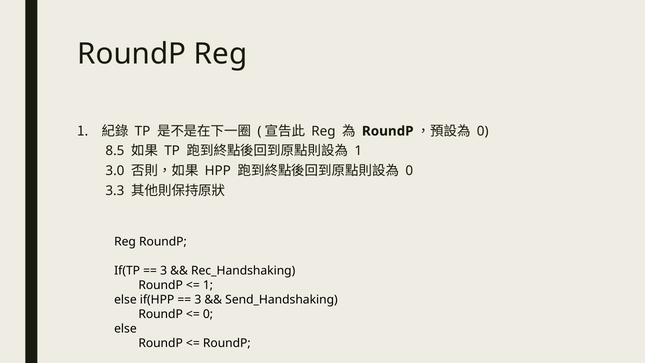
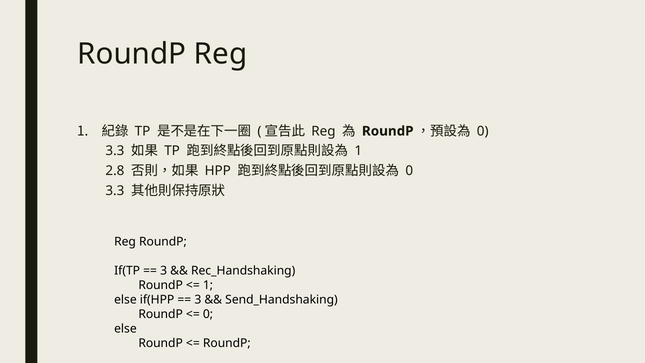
8.5: 8.5 -> 3.3 (115, 151)
3.0: 3.0 -> 2.8 (115, 171)
